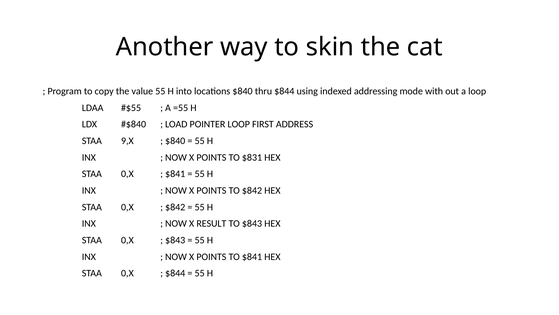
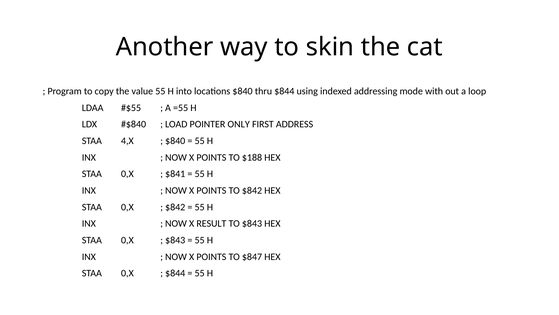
POINTER LOOP: LOOP -> ONLY (239, 124)
9,X: 9,X -> 4,X (127, 141)
$831: $831 -> $188 (252, 157)
TO $841: $841 -> $847 (252, 256)
